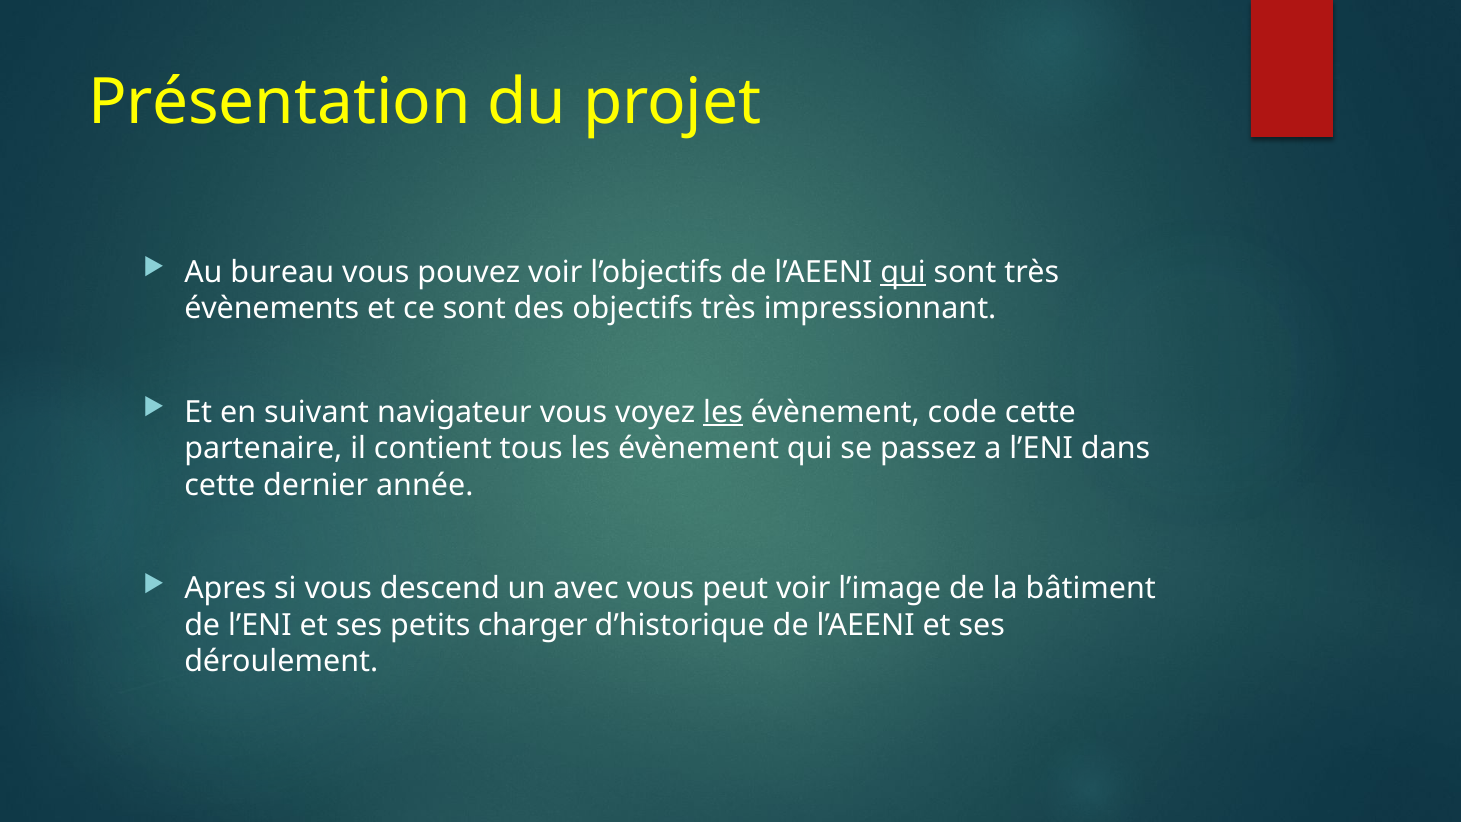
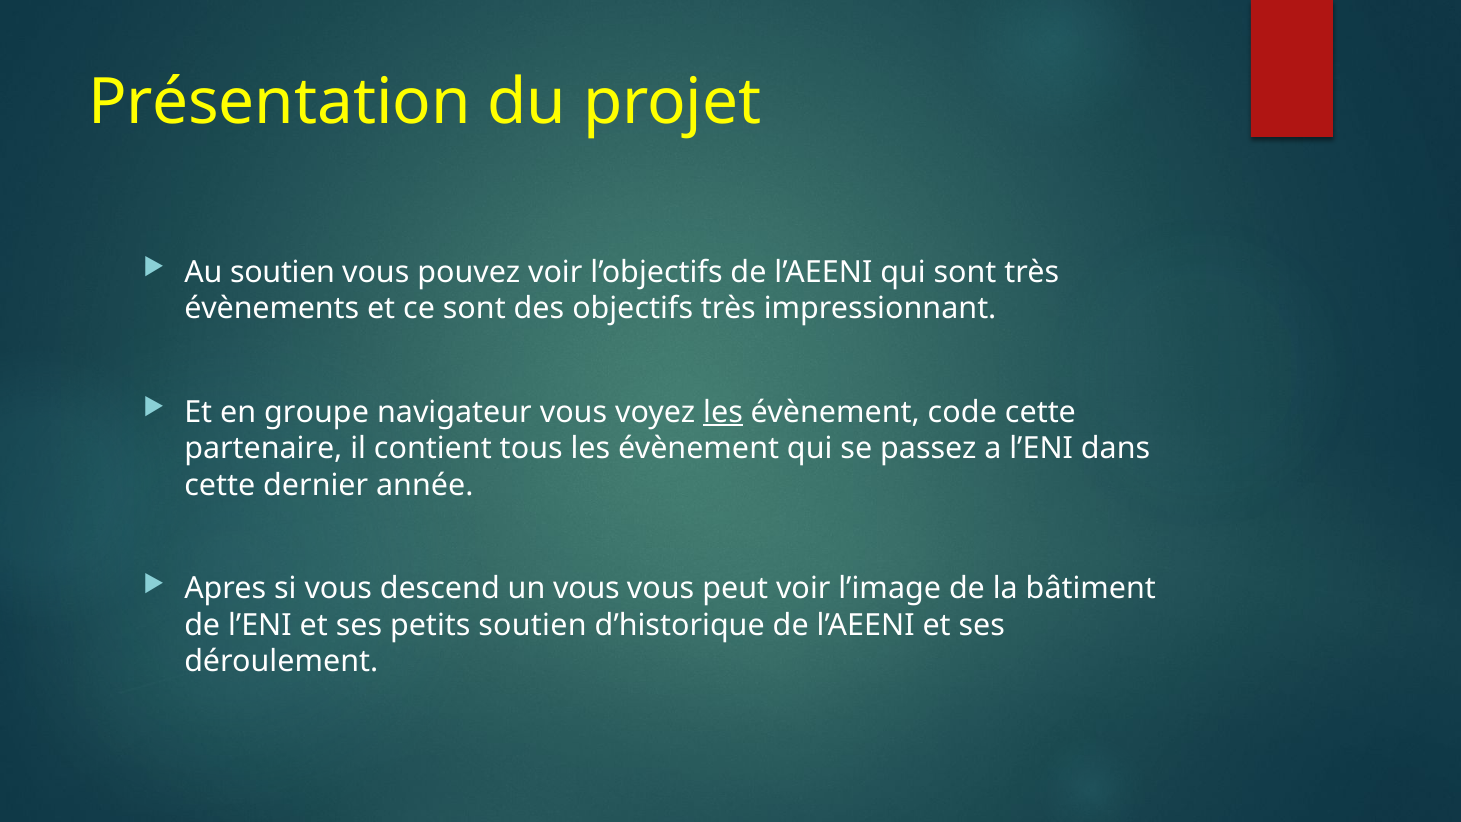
Au bureau: bureau -> soutien (283, 272)
qui underline: present -> none (903, 272)
suivant: suivant -> groupe (317, 412)
un avec: avec -> vous (586, 589)
petits charger: charger -> soutien (532, 625)
